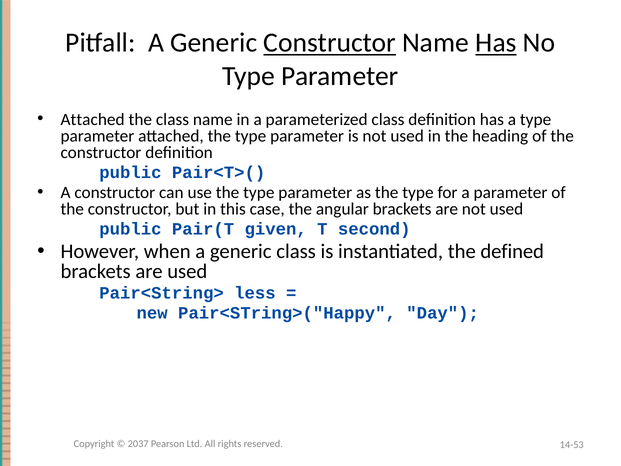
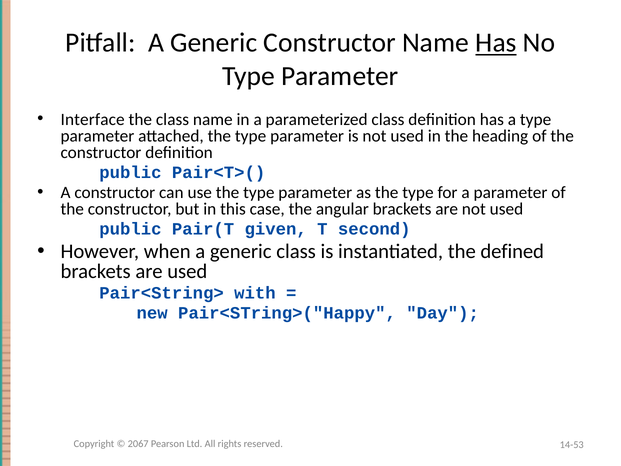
Constructor underline: present -> none (330, 43)
Attached: Attached -> Interface (93, 119)
less: less -> with (255, 293)
2037: 2037 -> 2067 (138, 444)
